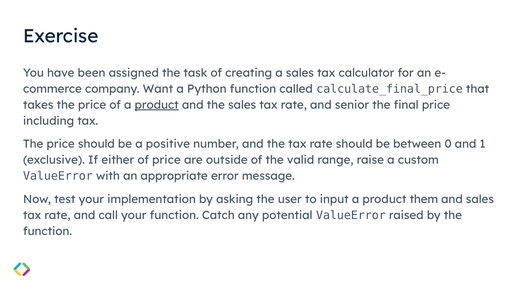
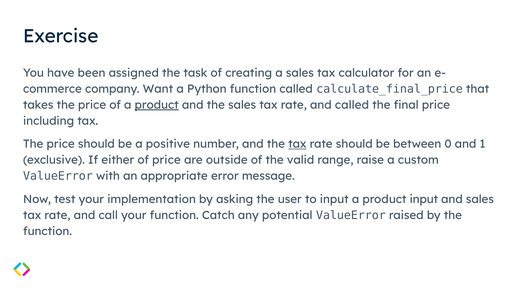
and senior: senior -> called (352, 105)
tax underline: none -> present (297, 144)
product them: them -> input (424, 199)
